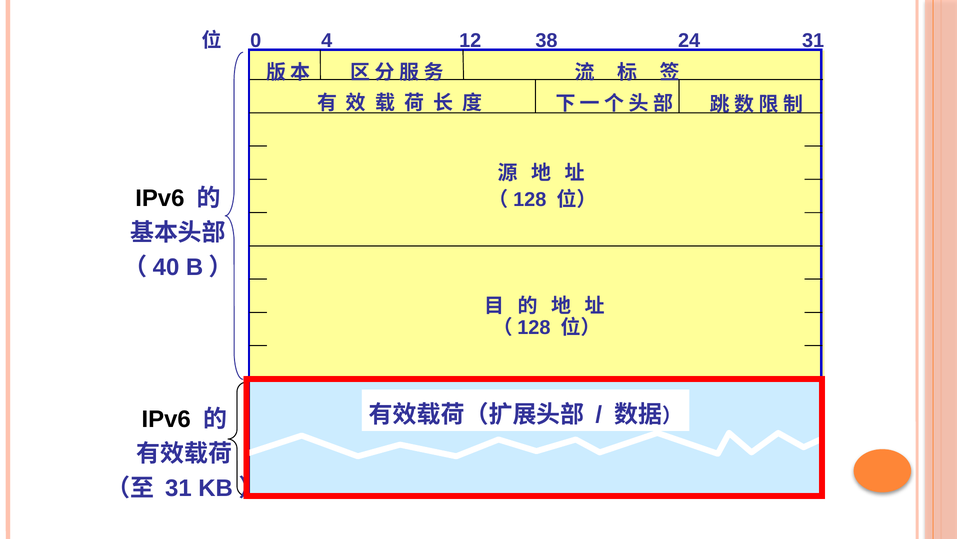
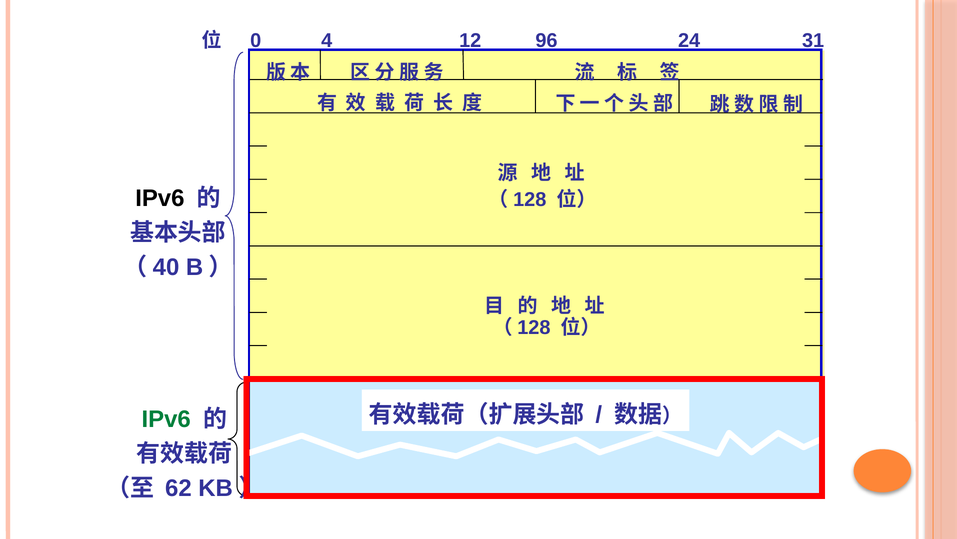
38: 38 -> 96 (547, 41)
IPv6 colour: black -> green (166, 419)
31: 31 -> 62 (178, 488)
